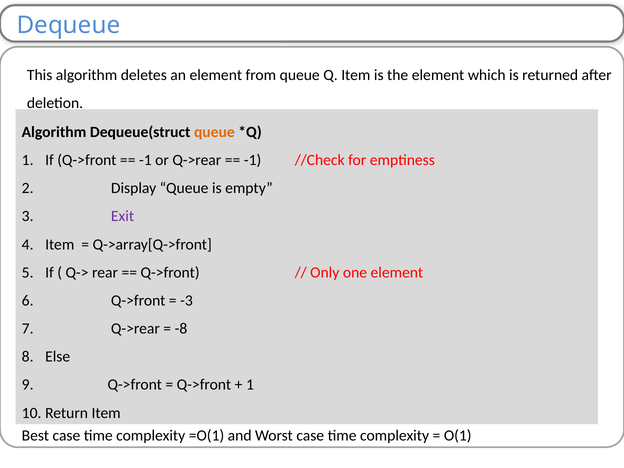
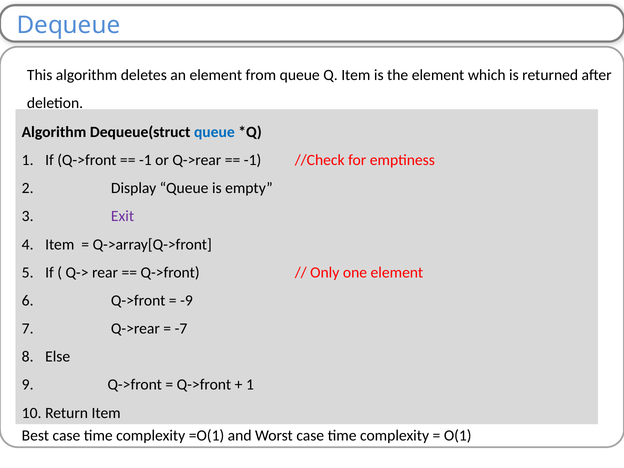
queue colour: orange -> blue (214, 132)
-3: -3 -> -9 (186, 301)
-8: -8 -> -7 (181, 329)
